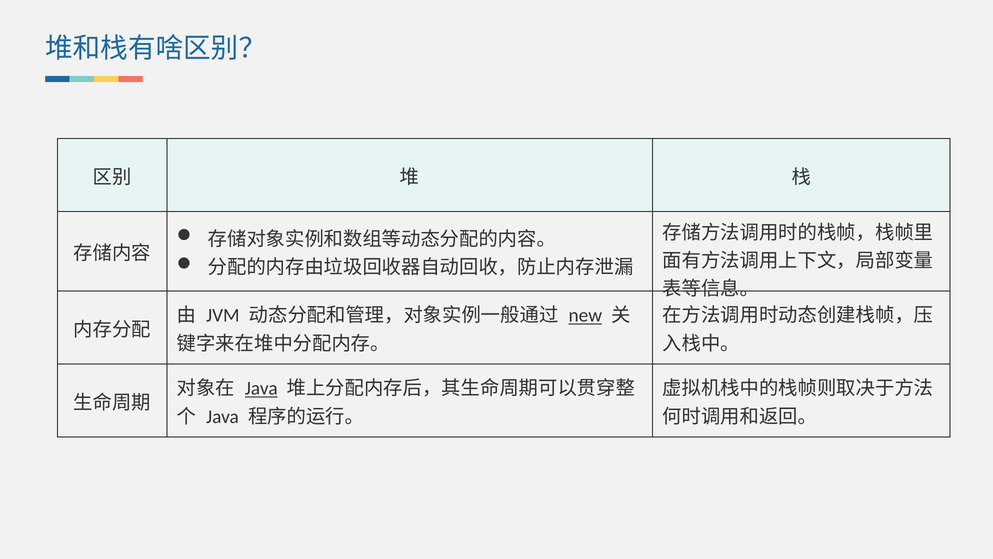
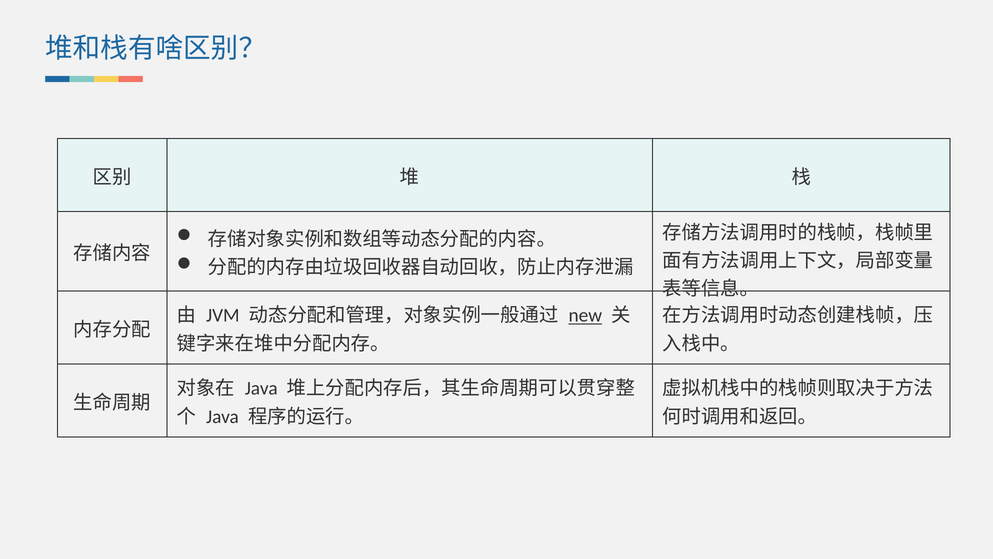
Java underline: present -> none (261, 388)
